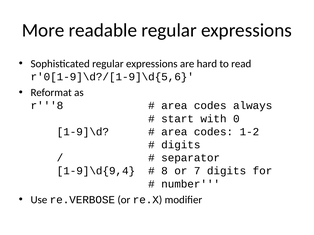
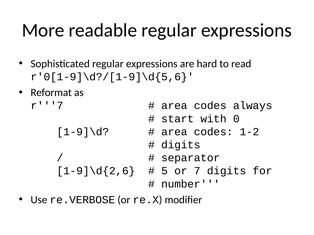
r'''8: r'''8 -> r'''7 (47, 106)
1-9]\d{9,4: 1-9]\d{9,4 -> 1-9]\d{2,6 (96, 171)
8: 8 -> 5 (165, 171)
